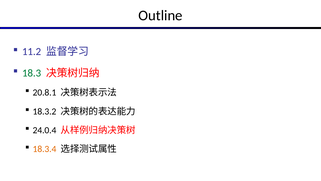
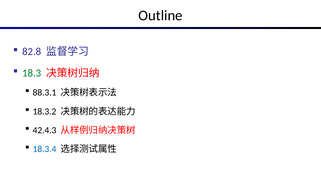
11.2: 11.2 -> 82.8 (32, 52)
20.8.1: 20.8.1 -> 88.3.1 (44, 92)
24.0.4: 24.0.4 -> 42.4.3 (44, 130)
18.3.4 colour: orange -> blue (44, 149)
